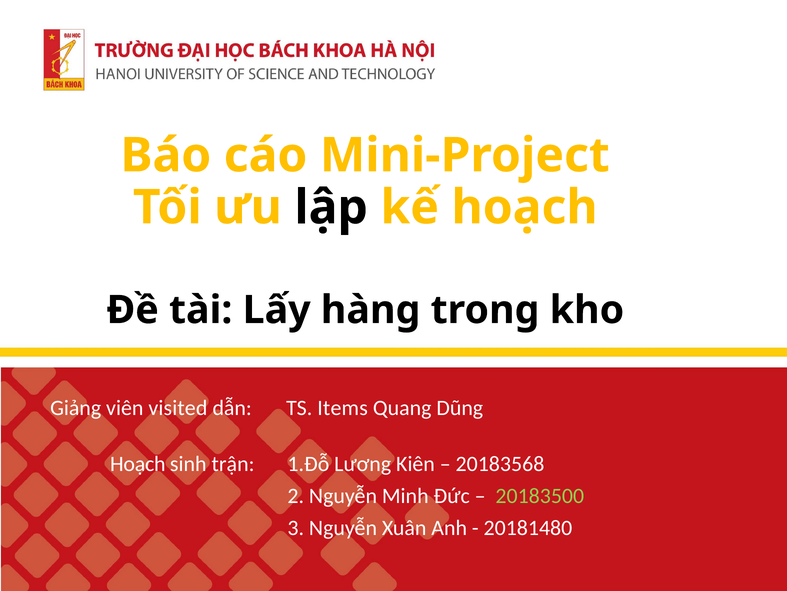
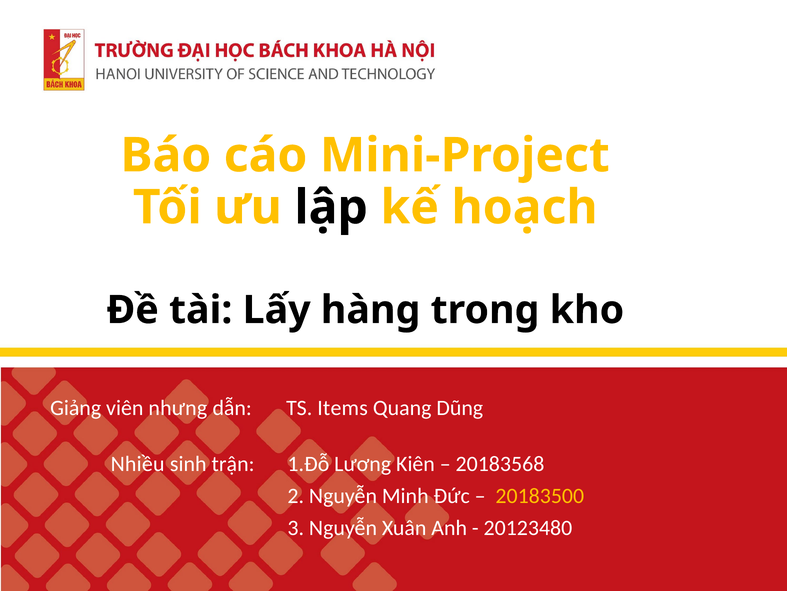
visited: visited -> nhưng (178, 407)
Hoạch: Hoạch -> Nhiều (138, 463)
20183500 colour: light green -> yellow (540, 495)
20181480: 20181480 -> 20123480 (528, 527)
